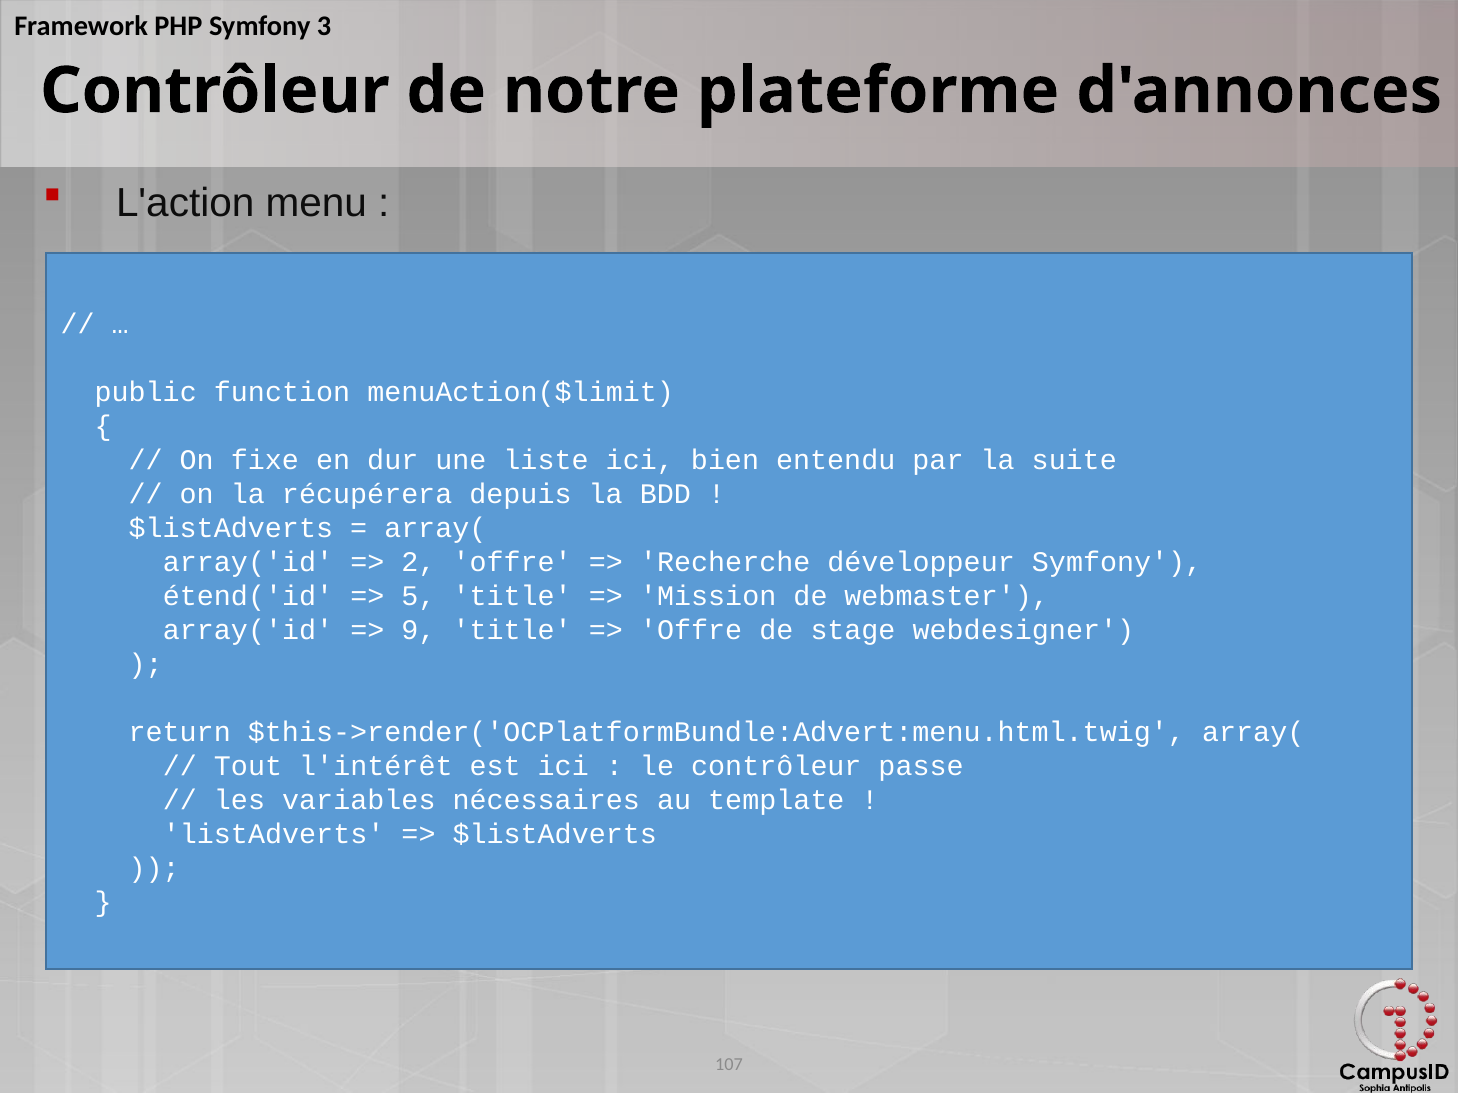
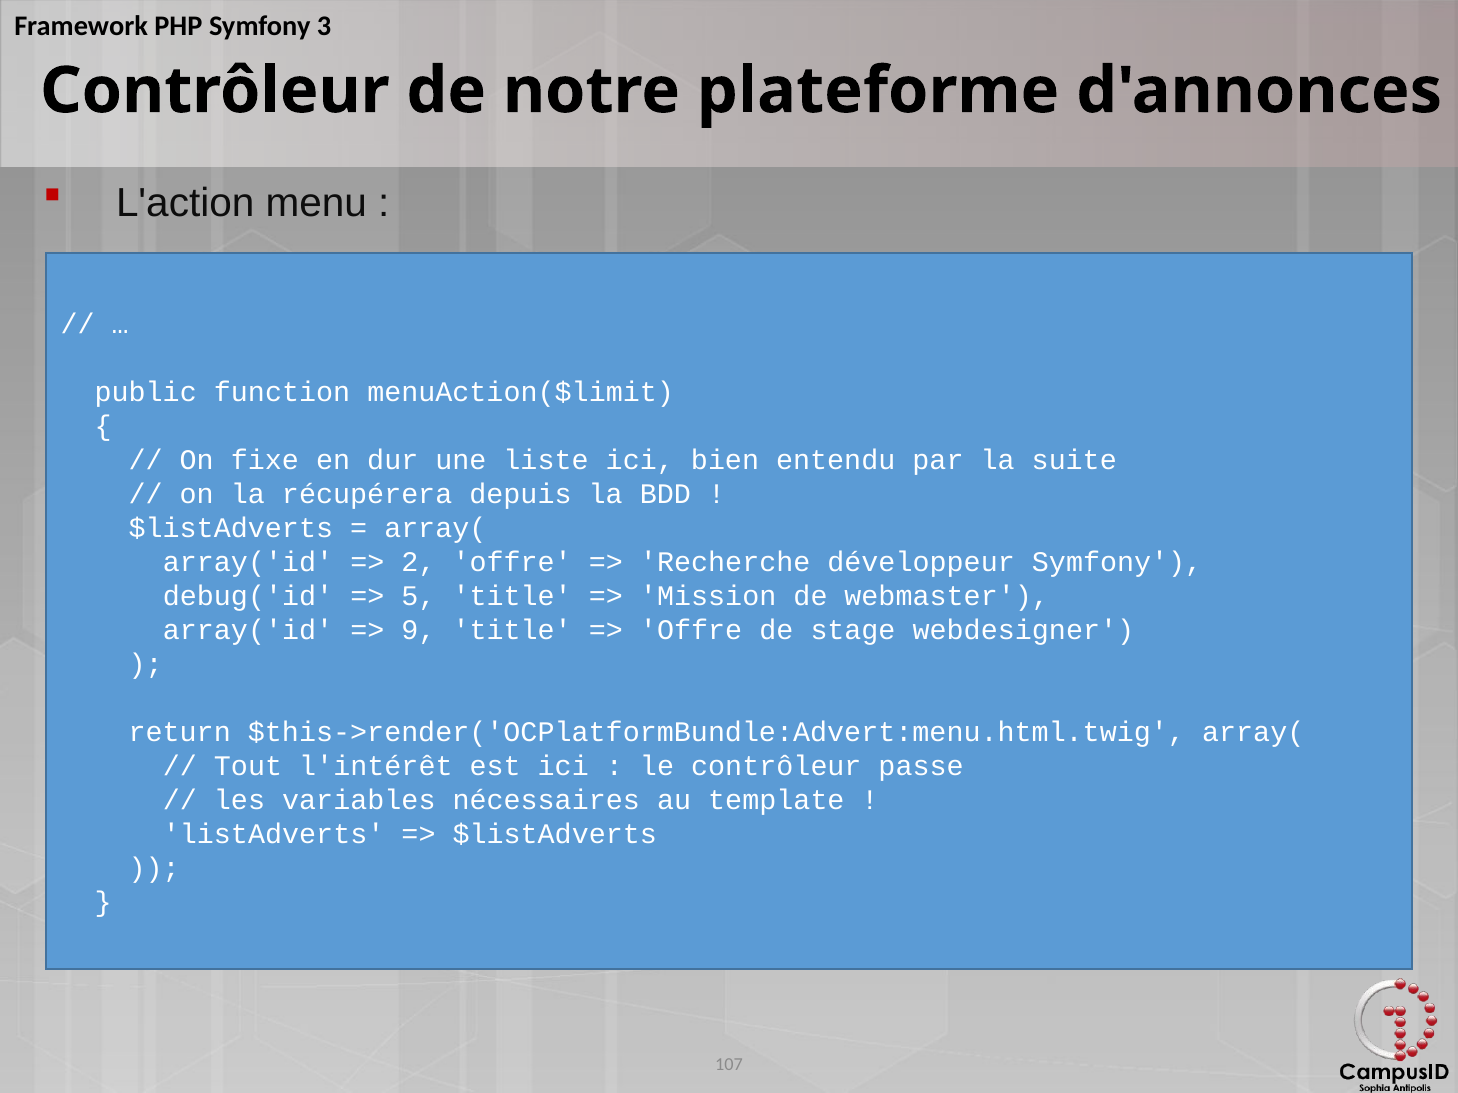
étend('id: étend('id -> debug('id (248, 597)
